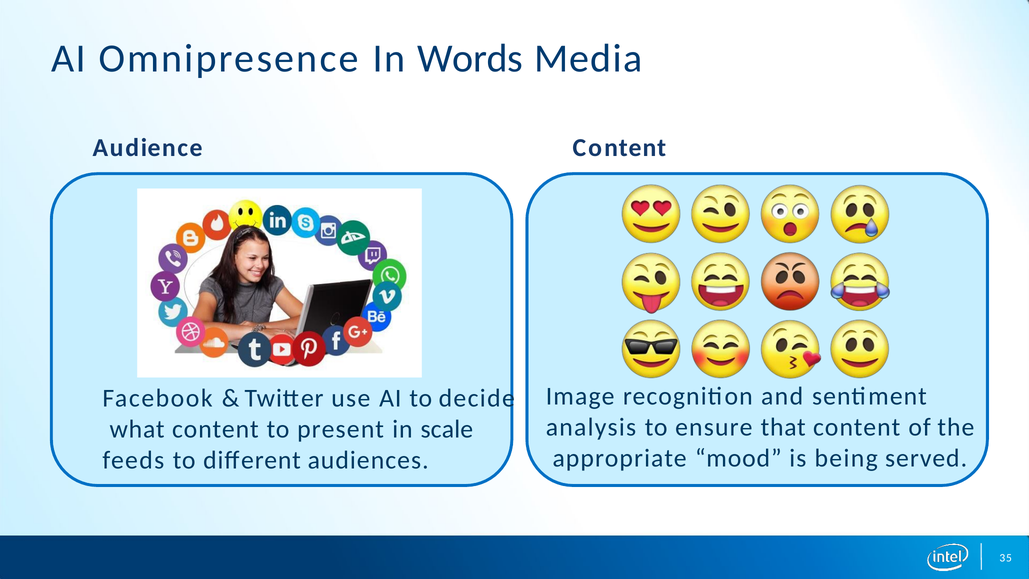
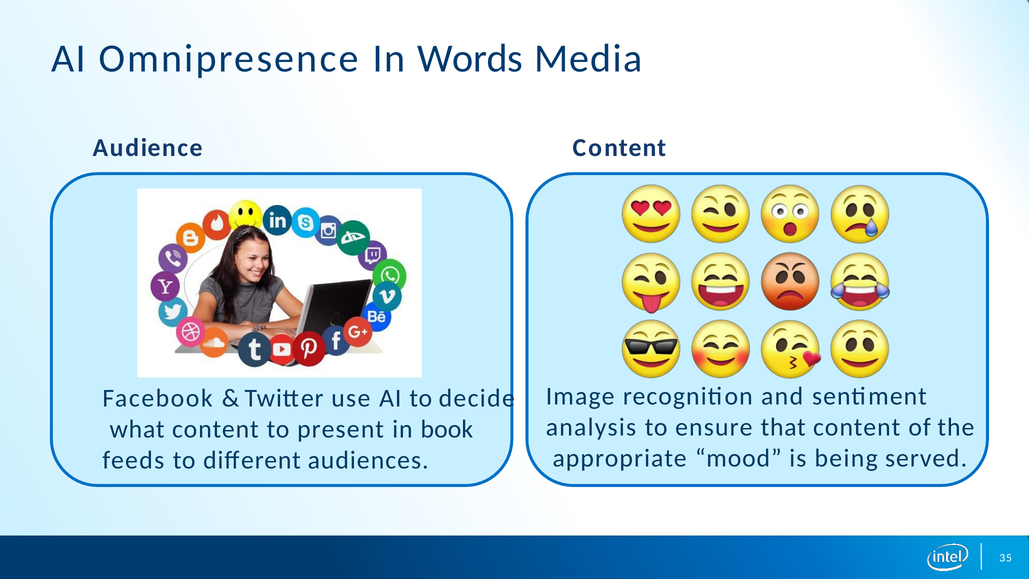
scale: scale -> book (447, 429)
